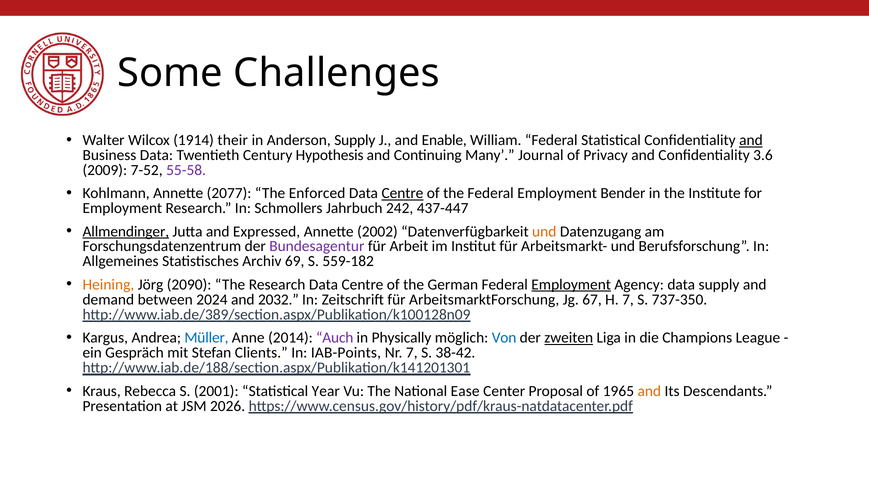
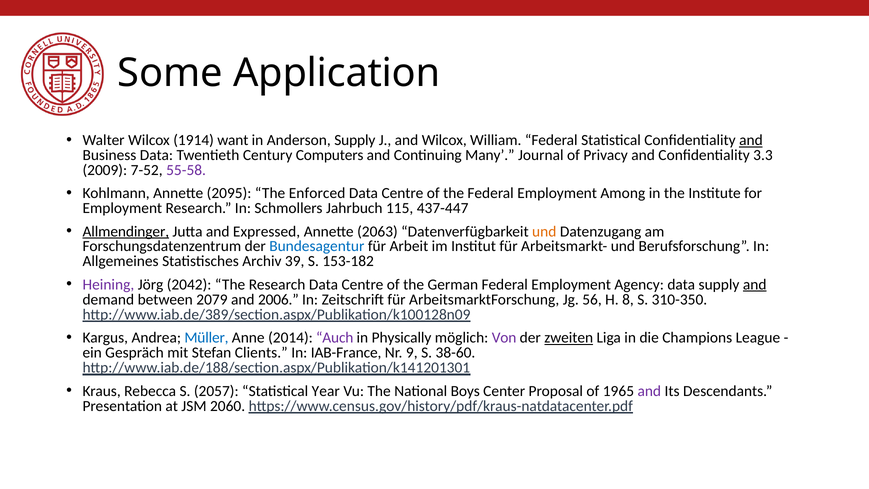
Challenges: Challenges -> Application (337, 73)
their: their -> want (233, 140)
and Enable: Enable -> Wilcox (444, 140)
Hypothesis: Hypothesis -> Computers (330, 155)
3.6: 3.6 -> 3.3 (763, 155)
2077: 2077 -> 2095 (229, 193)
Centre underline: present -> none (402, 193)
Bender: Bender -> Among (623, 193)
242: 242 -> 115 (400, 208)
2002: 2002 -> 2063 (377, 231)
Bundesagentur colour: purple -> blue (317, 246)
69: 69 -> 39 (295, 261)
559-182: 559-182 -> 153-182 (348, 261)
Heining colour: orange -> purple (108, 284)
2090: 2090 -> 2042 (189, 284)
Employment underline: present -> none (571, 284)
and underline: none -> present (755, 284)
2024: 2024 -> 2079 (212, 299)
2032: 2032 -> 2006 (278, 299)
67: 67 -> 56 (592, 299)
H 7: 7 -> 8 (628, 299)
737-350: 737-350 -> 310-350 (679, 299)
Von colour: blue -> purple (504, 338)
IAB-Points: IAB-Points -> IAB-France (346, 353)
Nr 7: 7 -> 9 (412, 353)
38-42: 38-42 -> 38-60 (455, 353)
2001: 2001 -> 2057 (216, 391)
Ease: Ease -> Boys (465, 391)
and colour: orange -> purple (649, 391)
2026: 2026 -> 2060 (228, 406)
